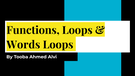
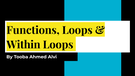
Words: Words -> Within (23, 45)
